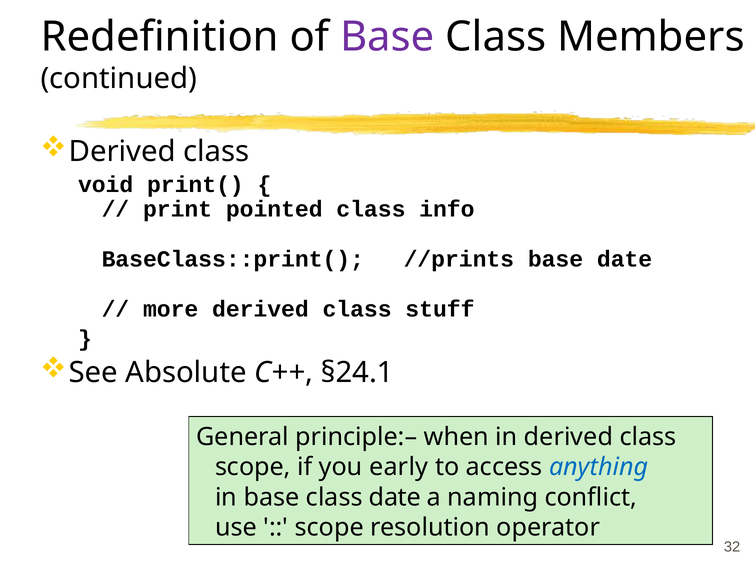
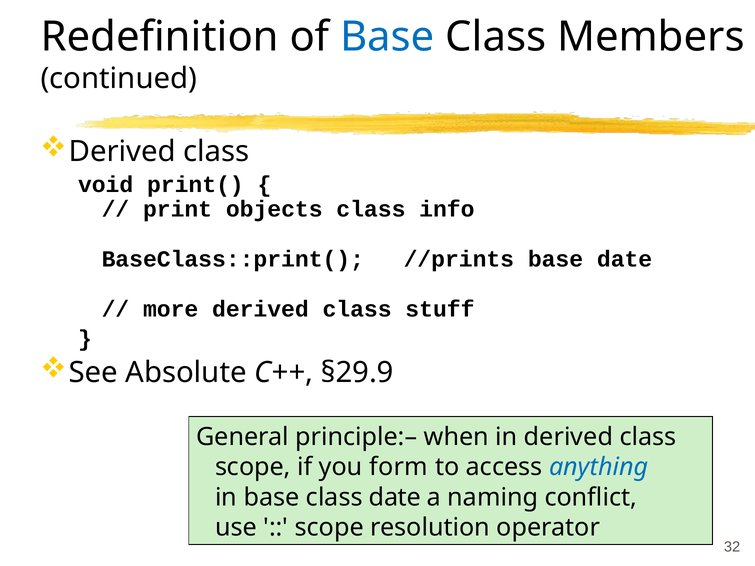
Base colour: purple -> blue (387, 37)
pointed: pointed -> objects (274, 209)
§24.1: §24.1 -> §29.9 (357, 373)
early: early -> form (399, 467)
